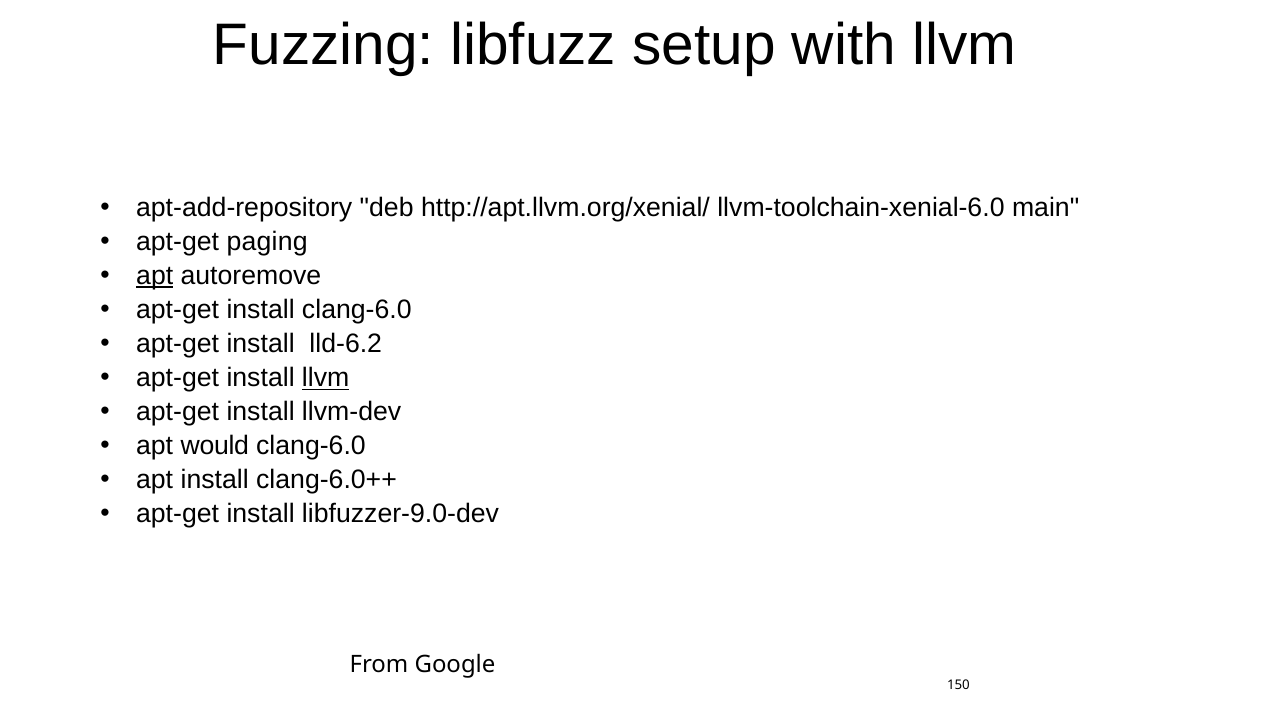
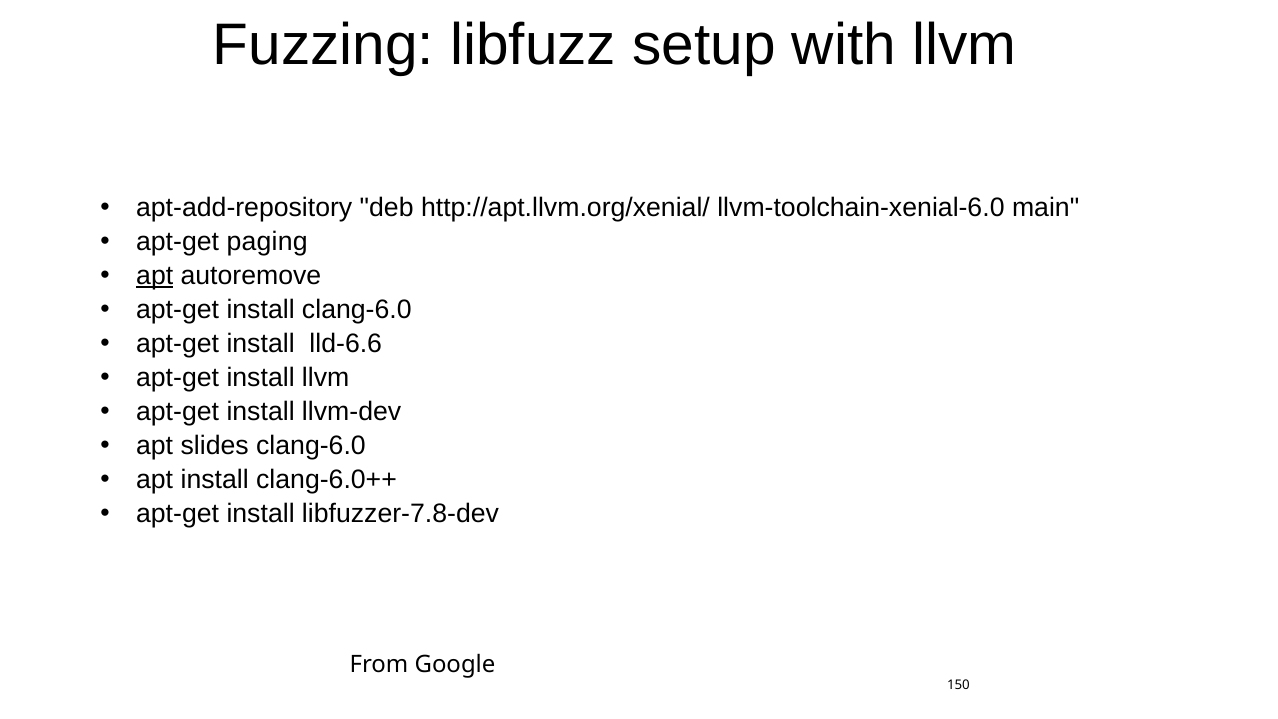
lld-6.2: lld-6.2 -> lld-6.6 (346, 344)
llvm underline: present -> none (326, 378)
would: would -> slides (215, 446)
libfuzzer-9.0-dev: libfuzzer-9.0-dev -> libfuzzer-7.8-dev (400, 514)
